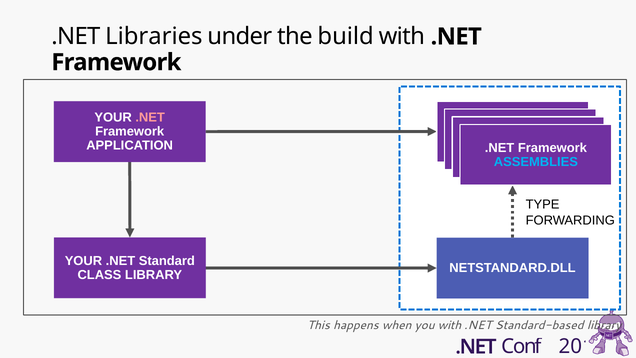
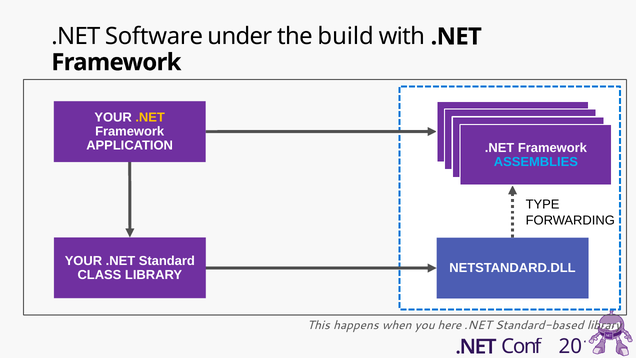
Libraries: Libraries -> Software (154, 37)
.NET colour: pink -> yellow (150, 117)
you with: with -> here (449, 325)
